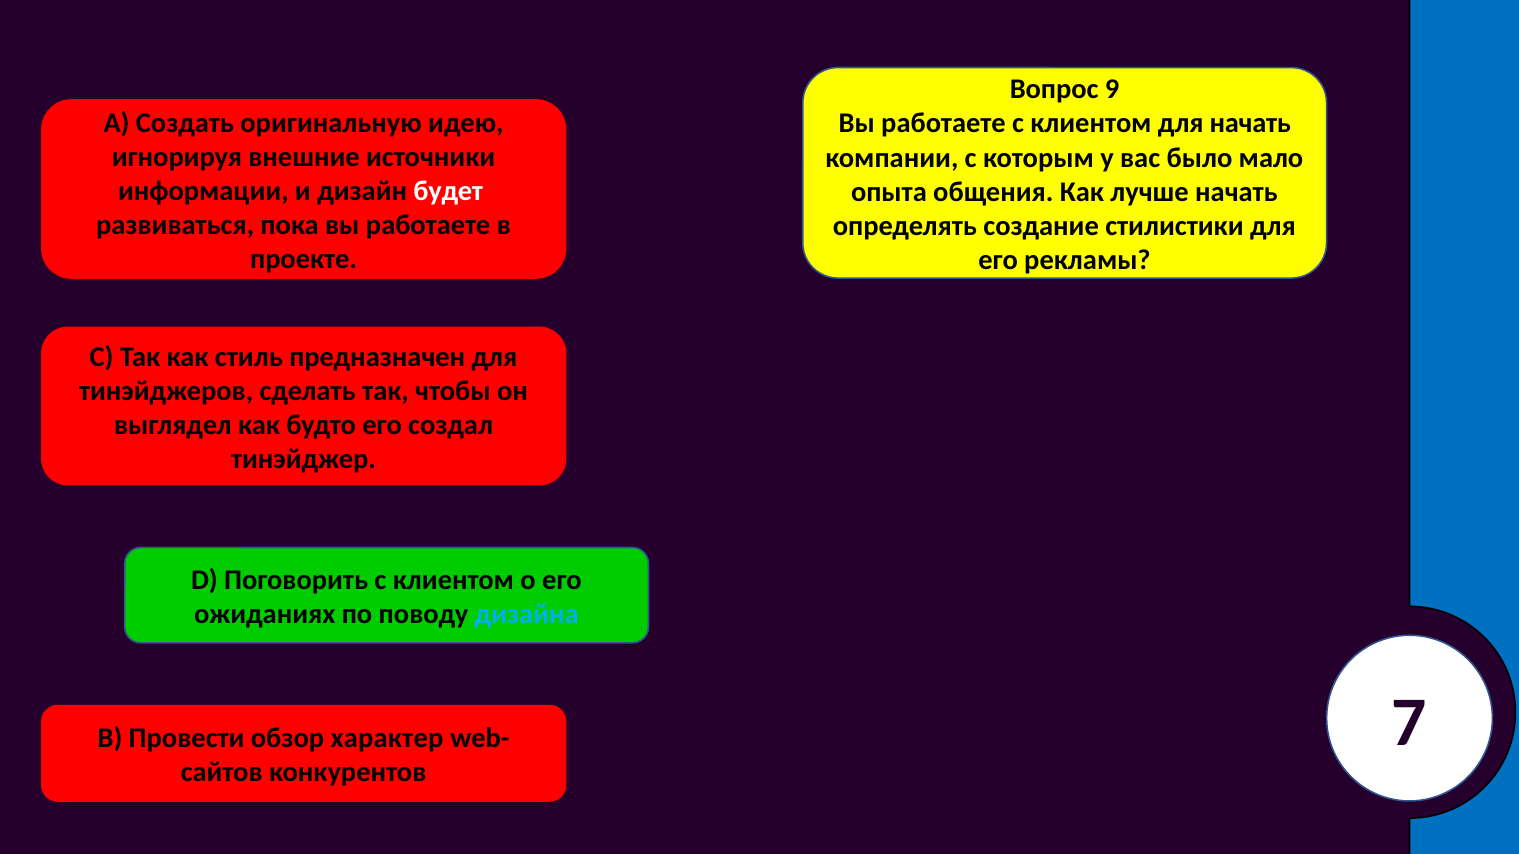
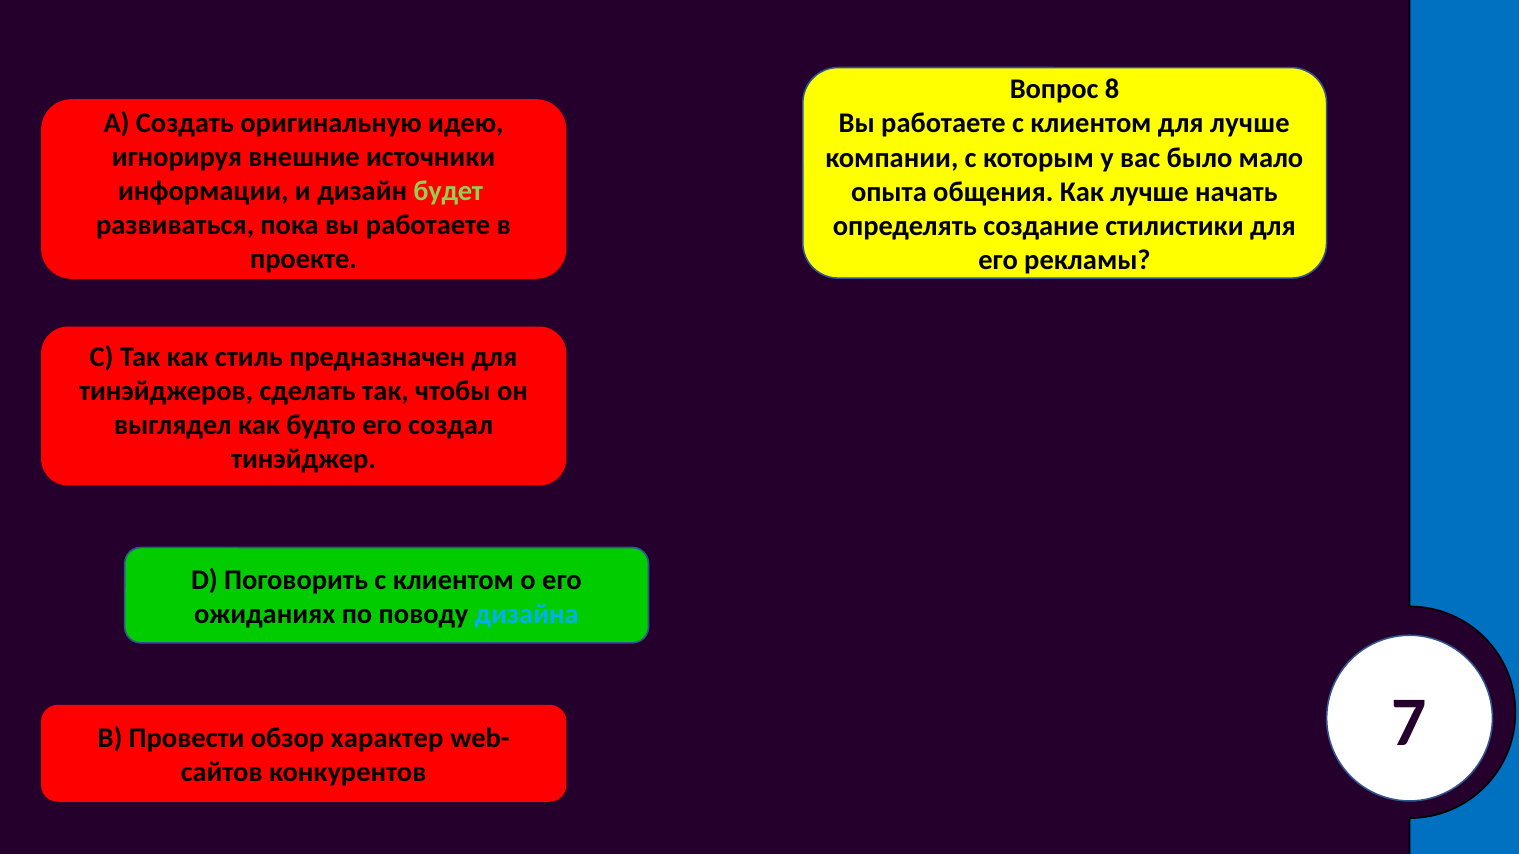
9: 9 -> 8 (1112, 89)
для начать: начать -> лучше (1250, 124)
будет colour: white -> light green (448, 191)
